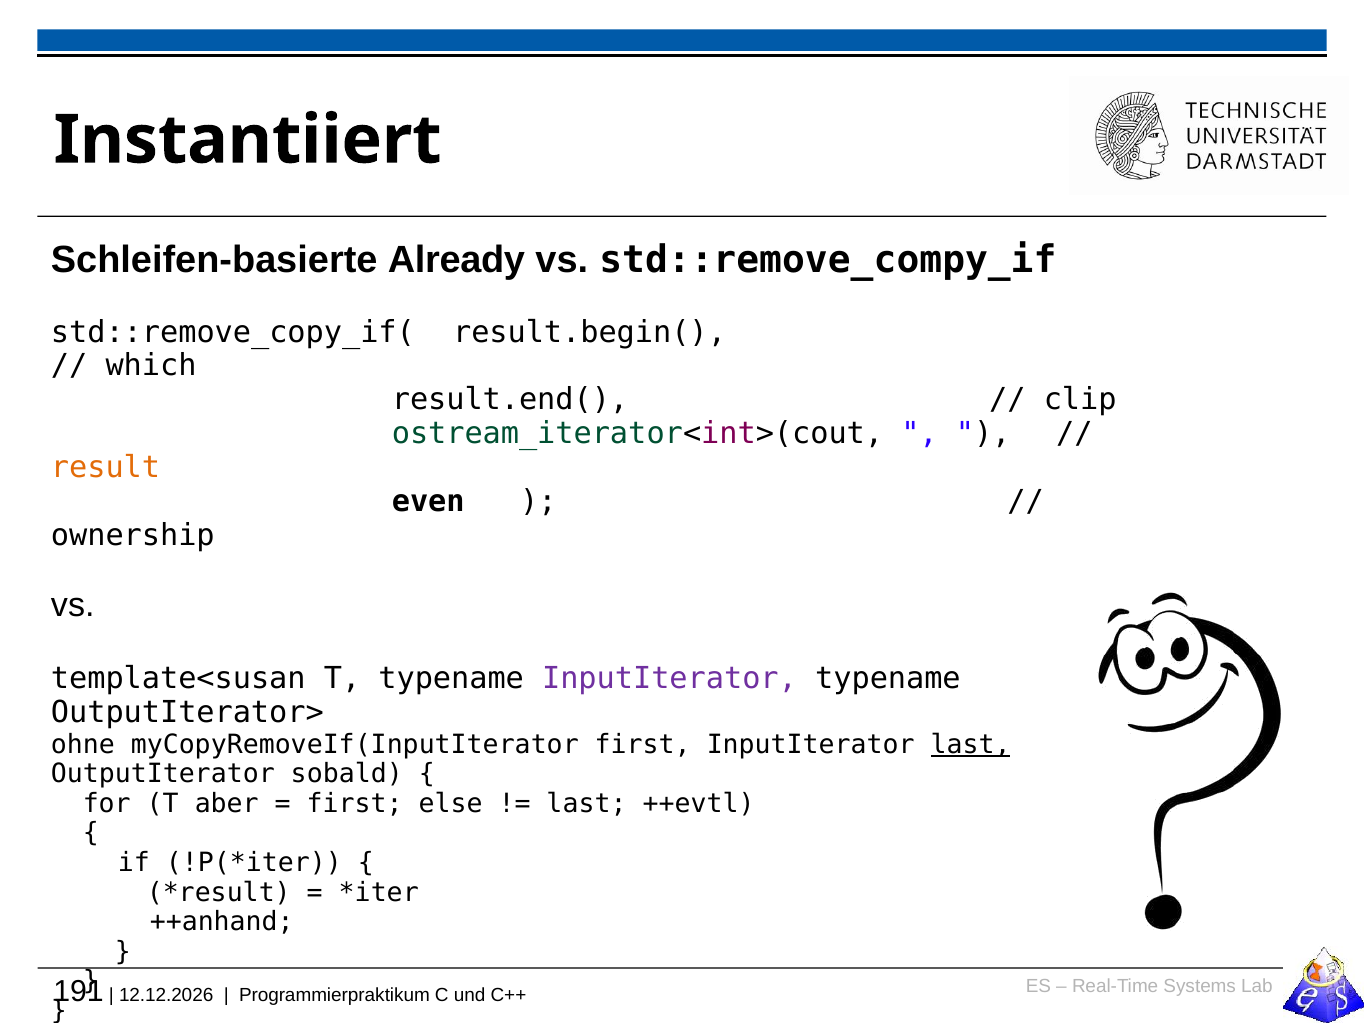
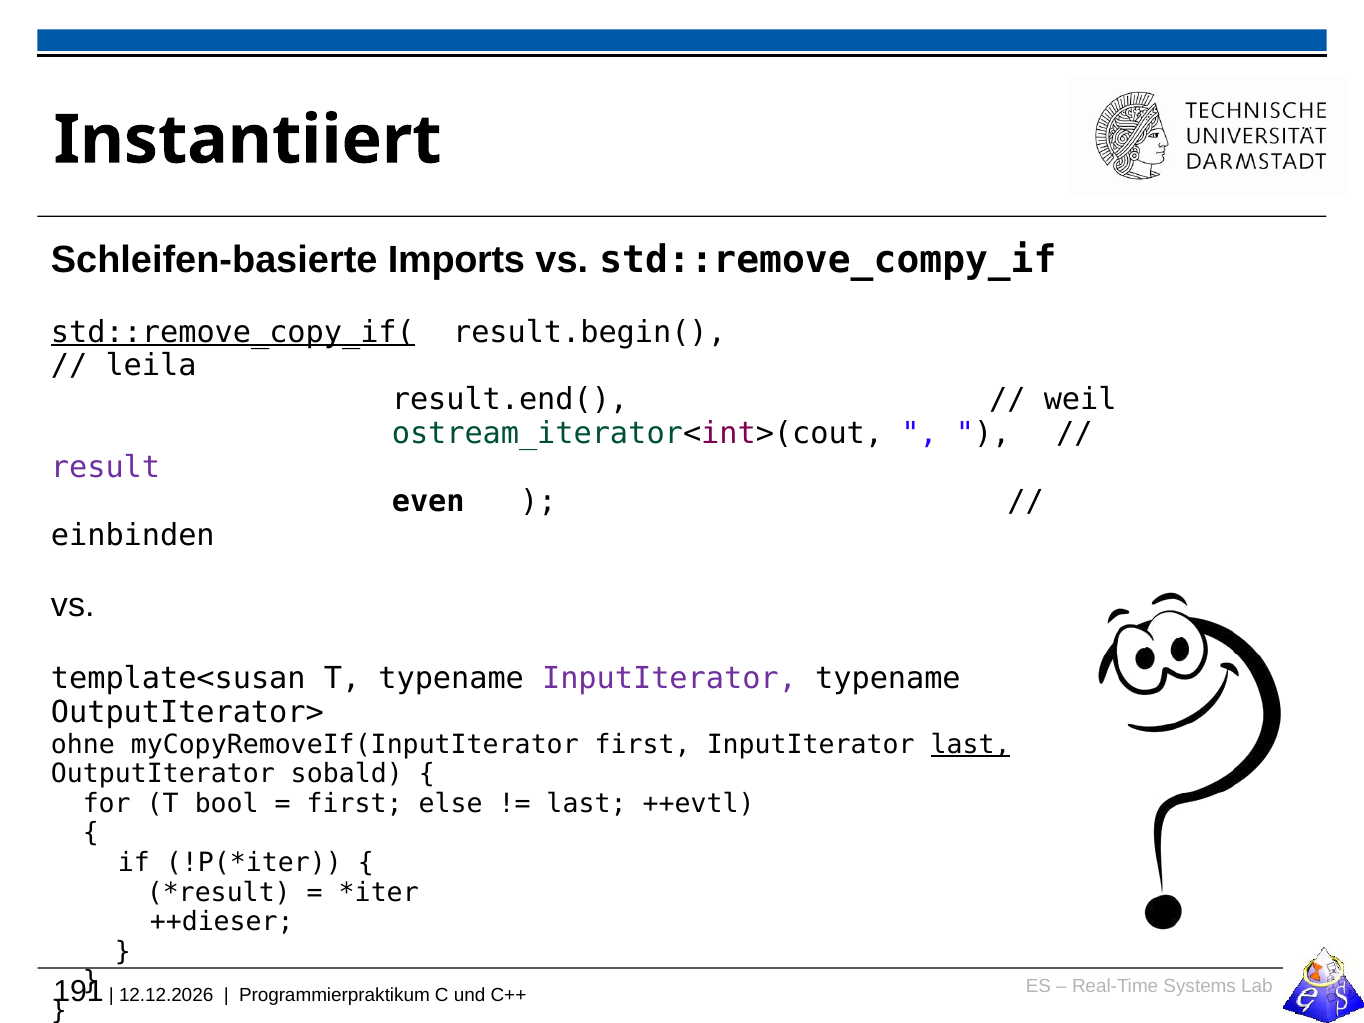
Already: Already -> Imports (456, 260)
std::remove_copy_if( underline: none -> present (233, 332)
which: which -> leila (151, 366)
clip: clip -> weil (1080, 400)
result colour: orange -> purple (106, 467)
ownership: ownership -> einbinden (133, 535)
aber: aber -> bool (227, 804)
++anhand: ++anhand -> ++dieser (222, 922)
